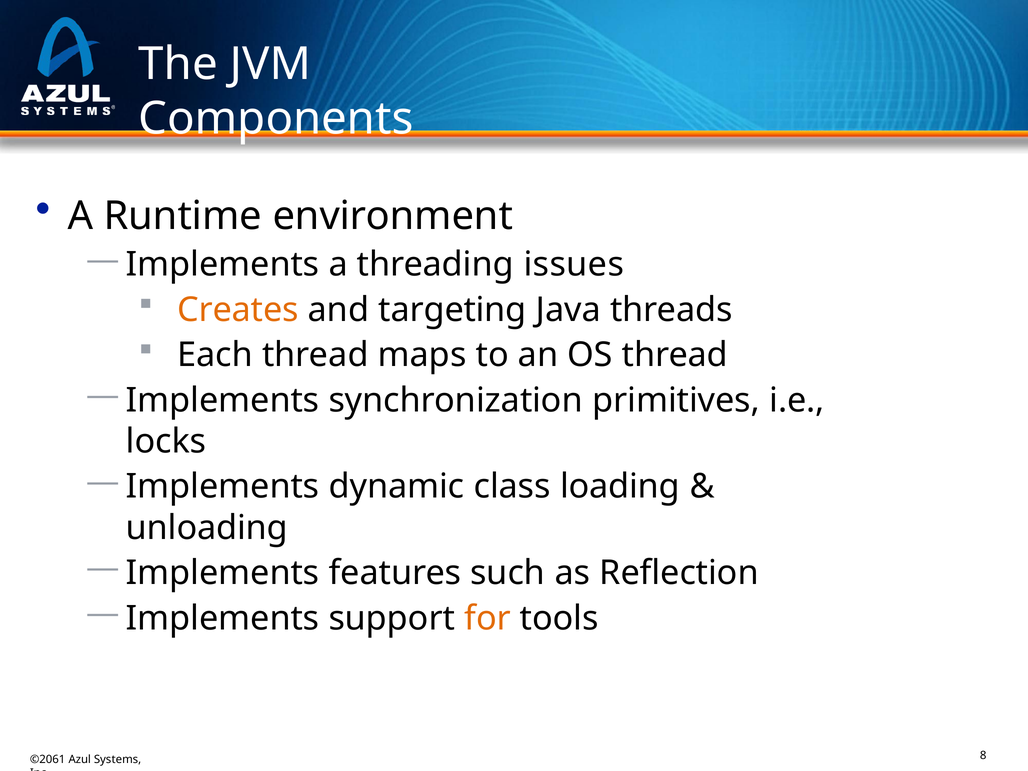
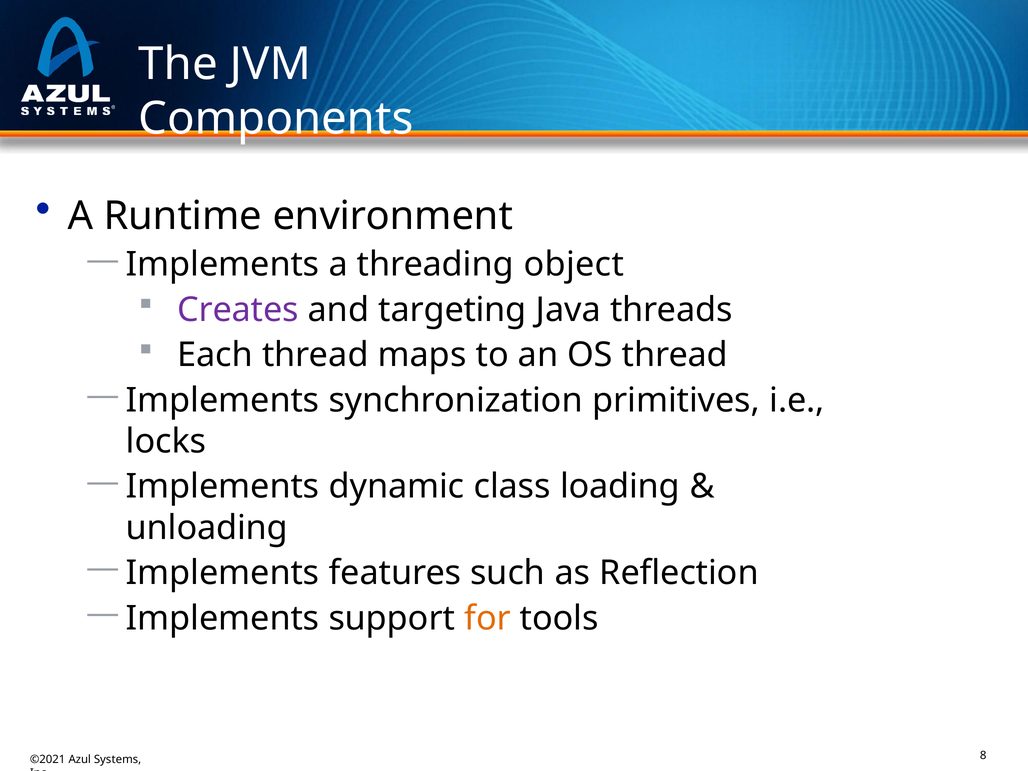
issues: issues -> object (574, 265)
Creates colour: orange -> purple (238, 310)
©2061: ©2061 -> ©2021 (48, 760)
